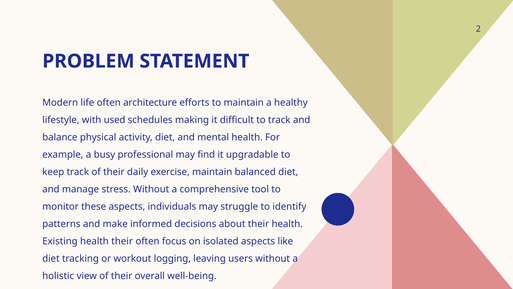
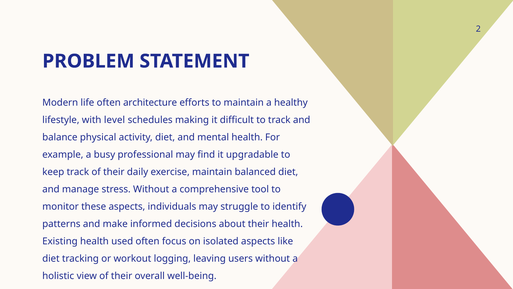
used: used -> level (114, 120)
health their: their -> used (122, 241)
